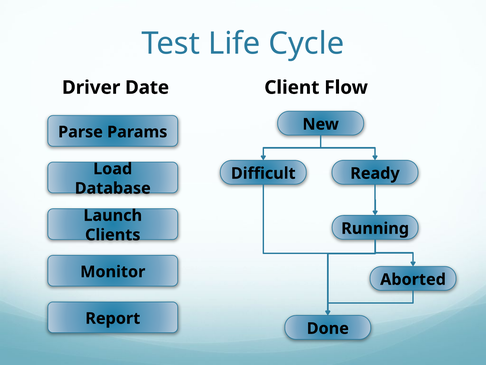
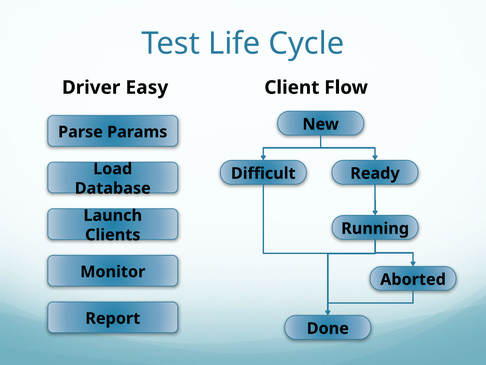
Date: Date -> Easy (147, 87)
